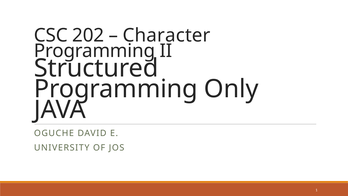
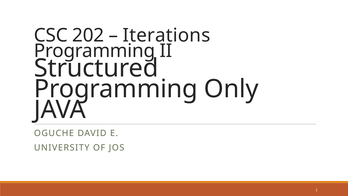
Character: Character -> Iterations (167, 35)
